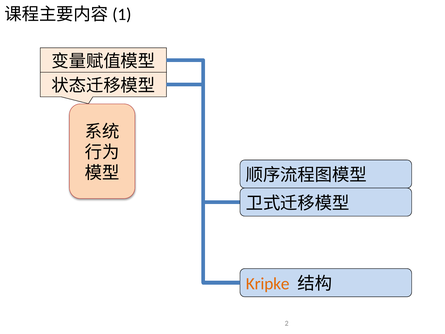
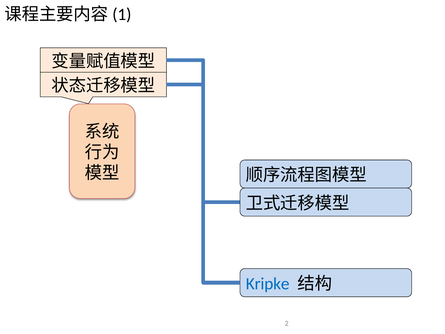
Kripke colour: orange -> blue (268, 284)
